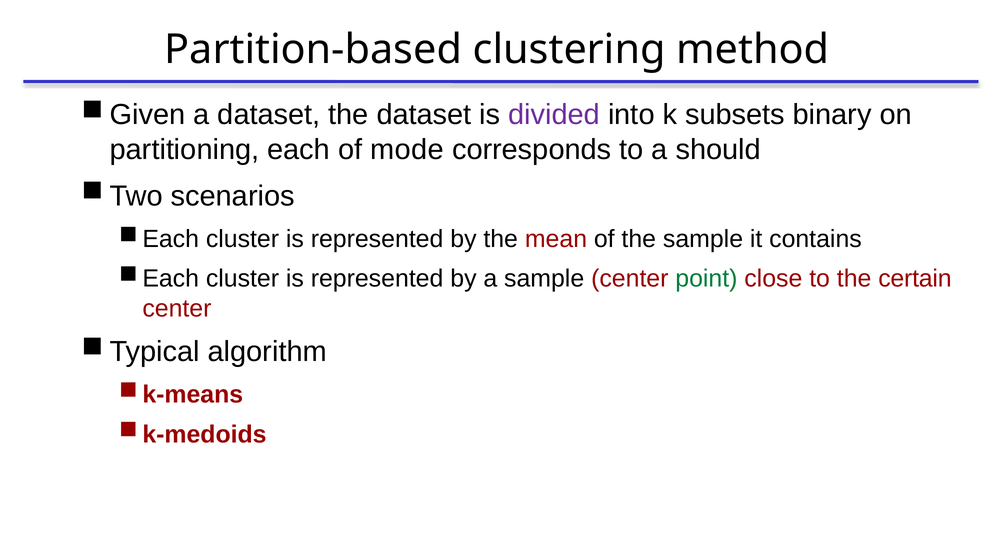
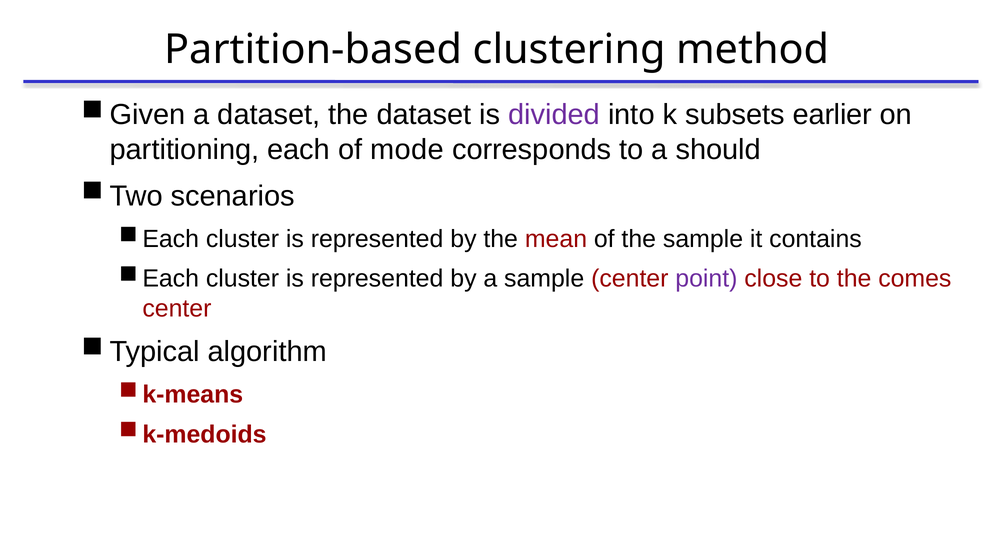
binary: binary -> earlier (832, 115)
point colour: green -> purple (706, 279)
certain: certain -> comes (915, 279)
